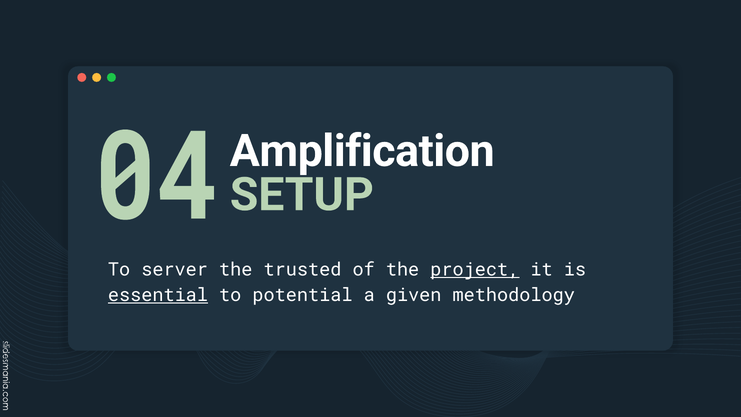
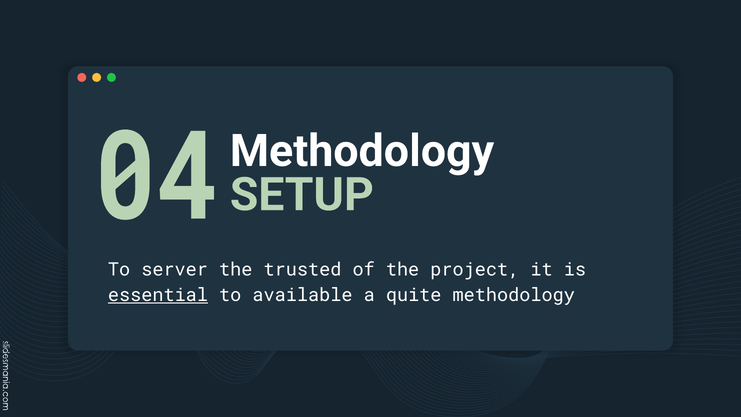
Amplification: Amplification -> Methodology (362, 151)
project underline: present -> none (475, 269)
potential: potential -> available (302, 295)
given: given -> quite (414, 295)
